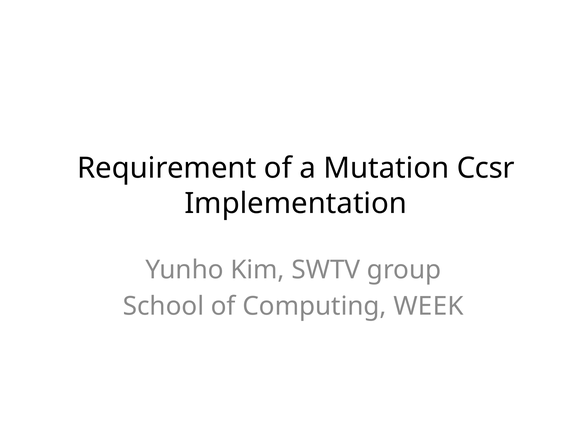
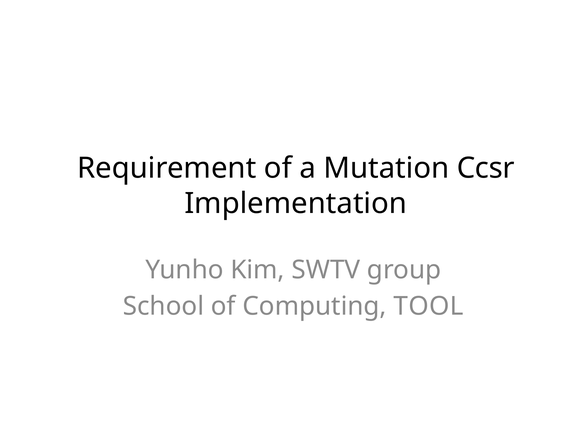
WEEK: WEEK -> TOOL (429, 306)
